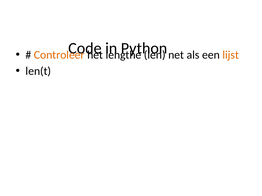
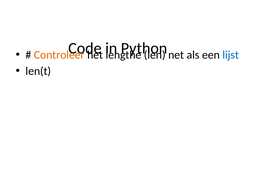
lijst colour: orange -> blue (231, 55)
